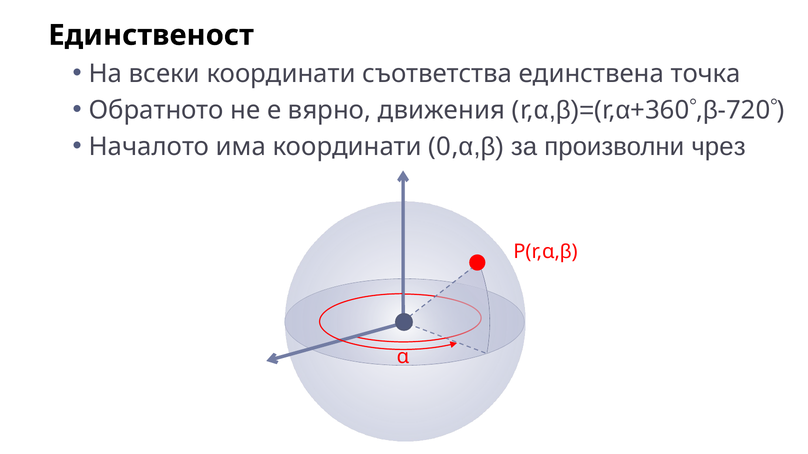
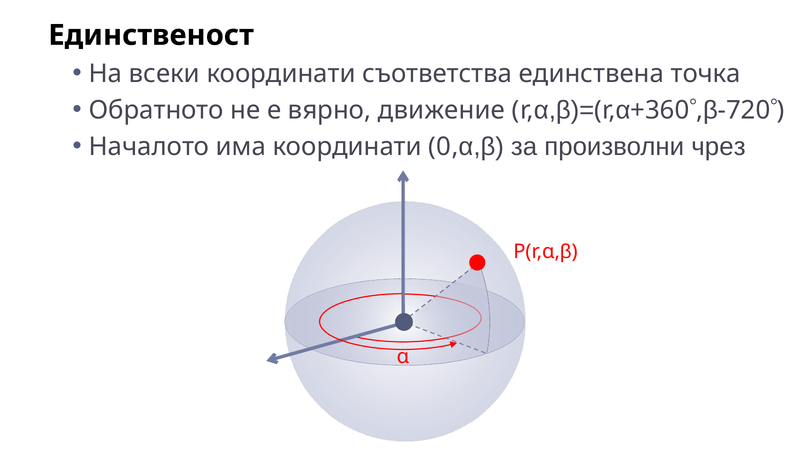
движения: движения -> движение (441, 110)
